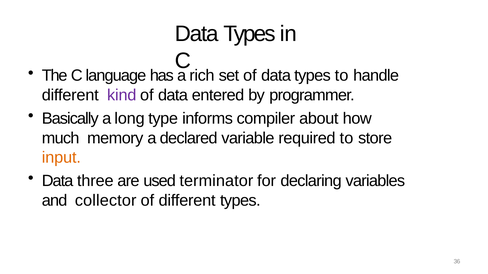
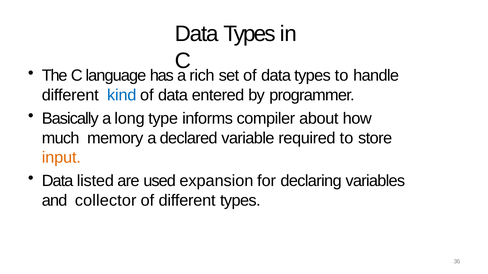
kind colour: purple -> blue (122, 95)
three: three -> listed (95, 181)
terminator: terminator -> expansion (216, 181)
